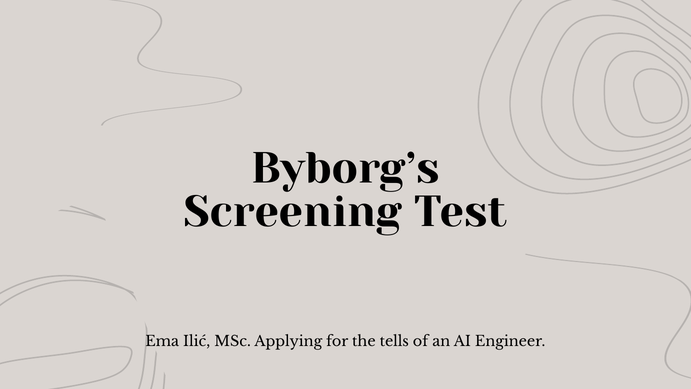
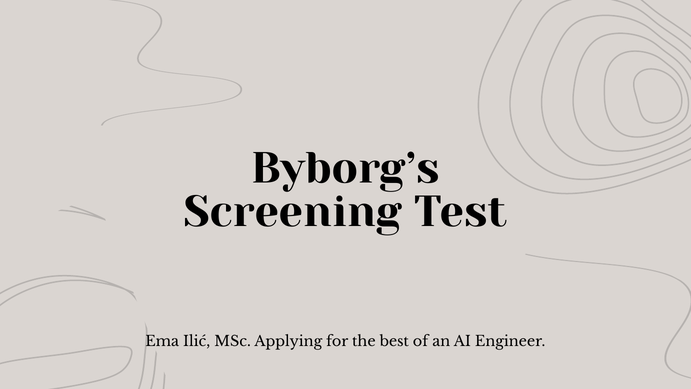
tells: tells -> best (394, 341)
